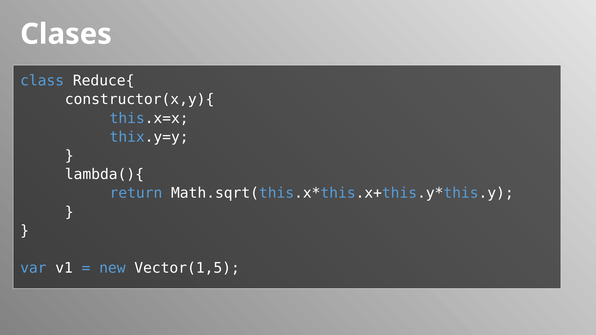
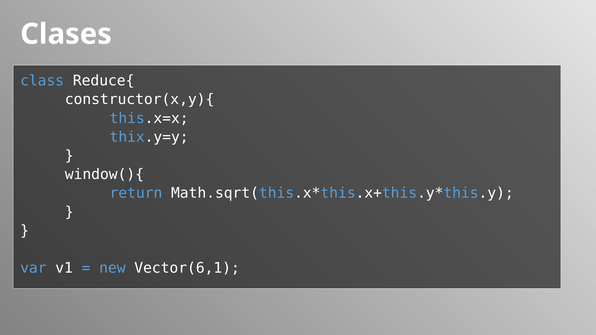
lambda(){: lambda(){ -> window(){ (104, 175)
Vector(1,5: Vector(1,5 -> Vector(6,1 (187, 268)
